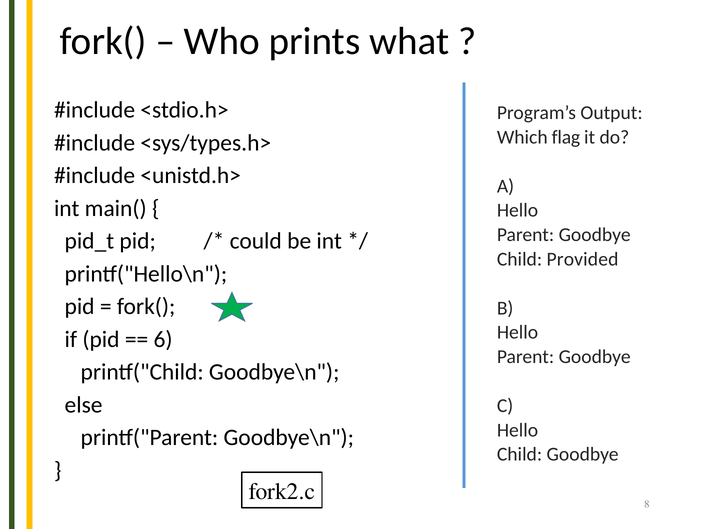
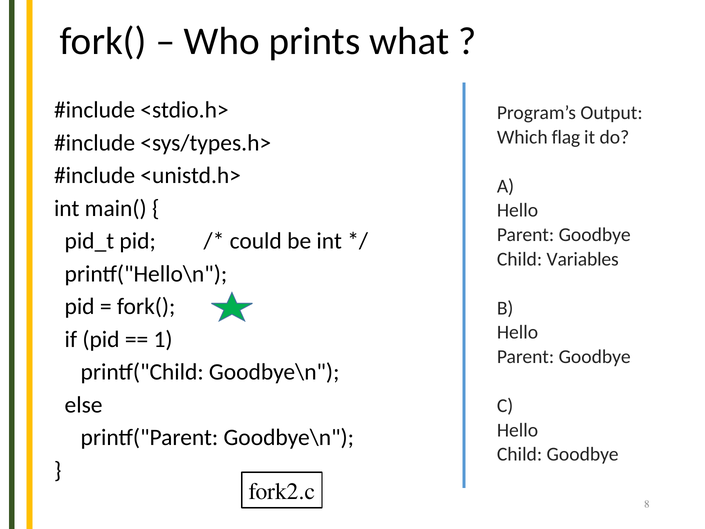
Provided: Provided -> Variables (583, 259)
6: 6 -> 1 (163, 339)
